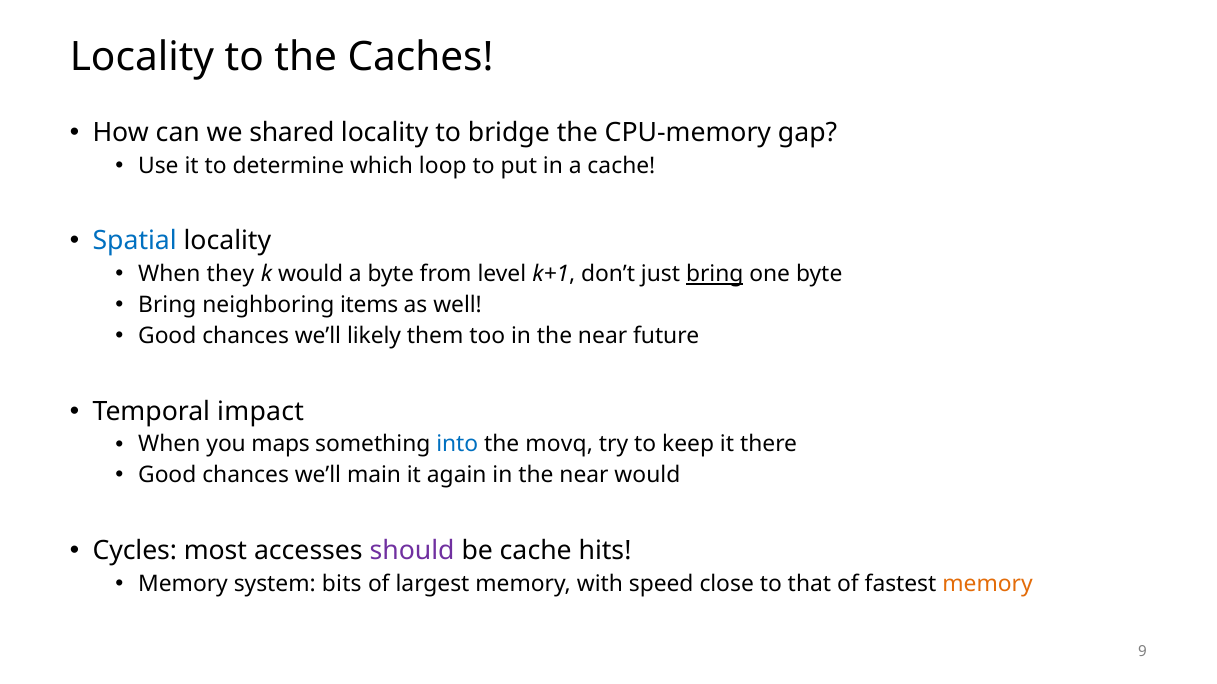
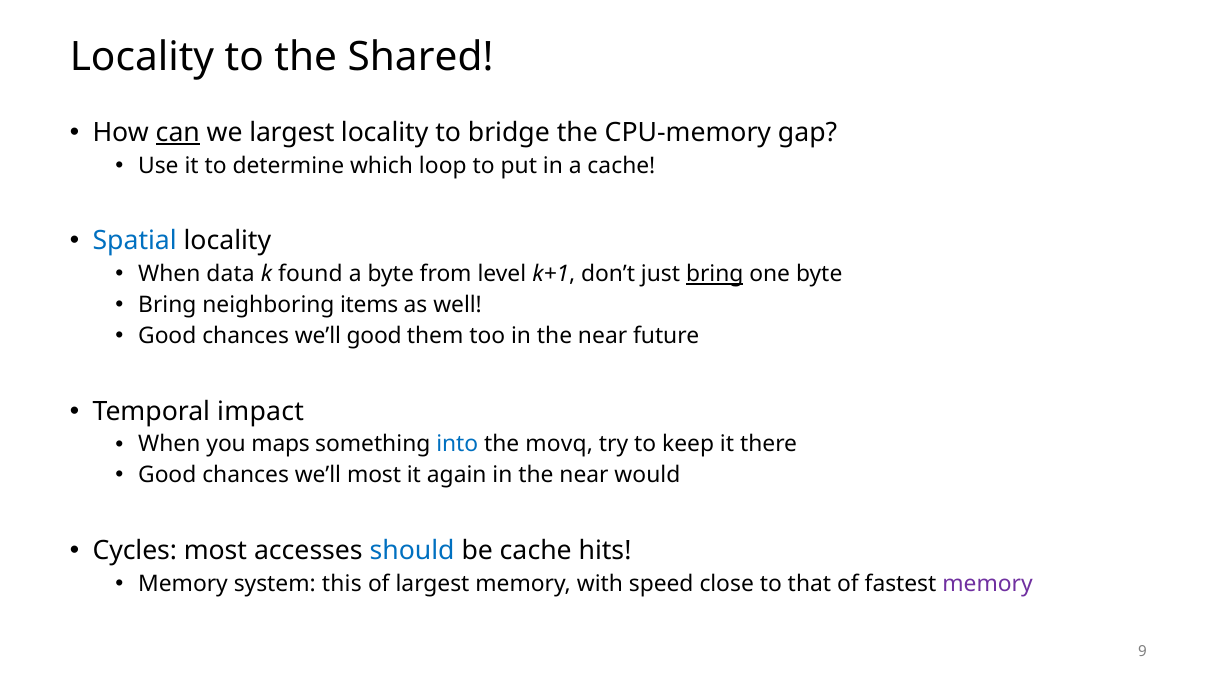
Caches: Caches -> Shared (420, 57)
can underline: none -> present (178, 133)
we shared: shared -> largest (292, 133)
they: they -> data (231, 274)
k would: would -> found (310, 274)
we’ll likely: likely -> good (374, 336)
we’ll main: main -> most (374, 476)
should colour: purple -> blue (412, 551)
bits: bits -> this (342, 584)
memory colour: orange -> purple (988, 584)
